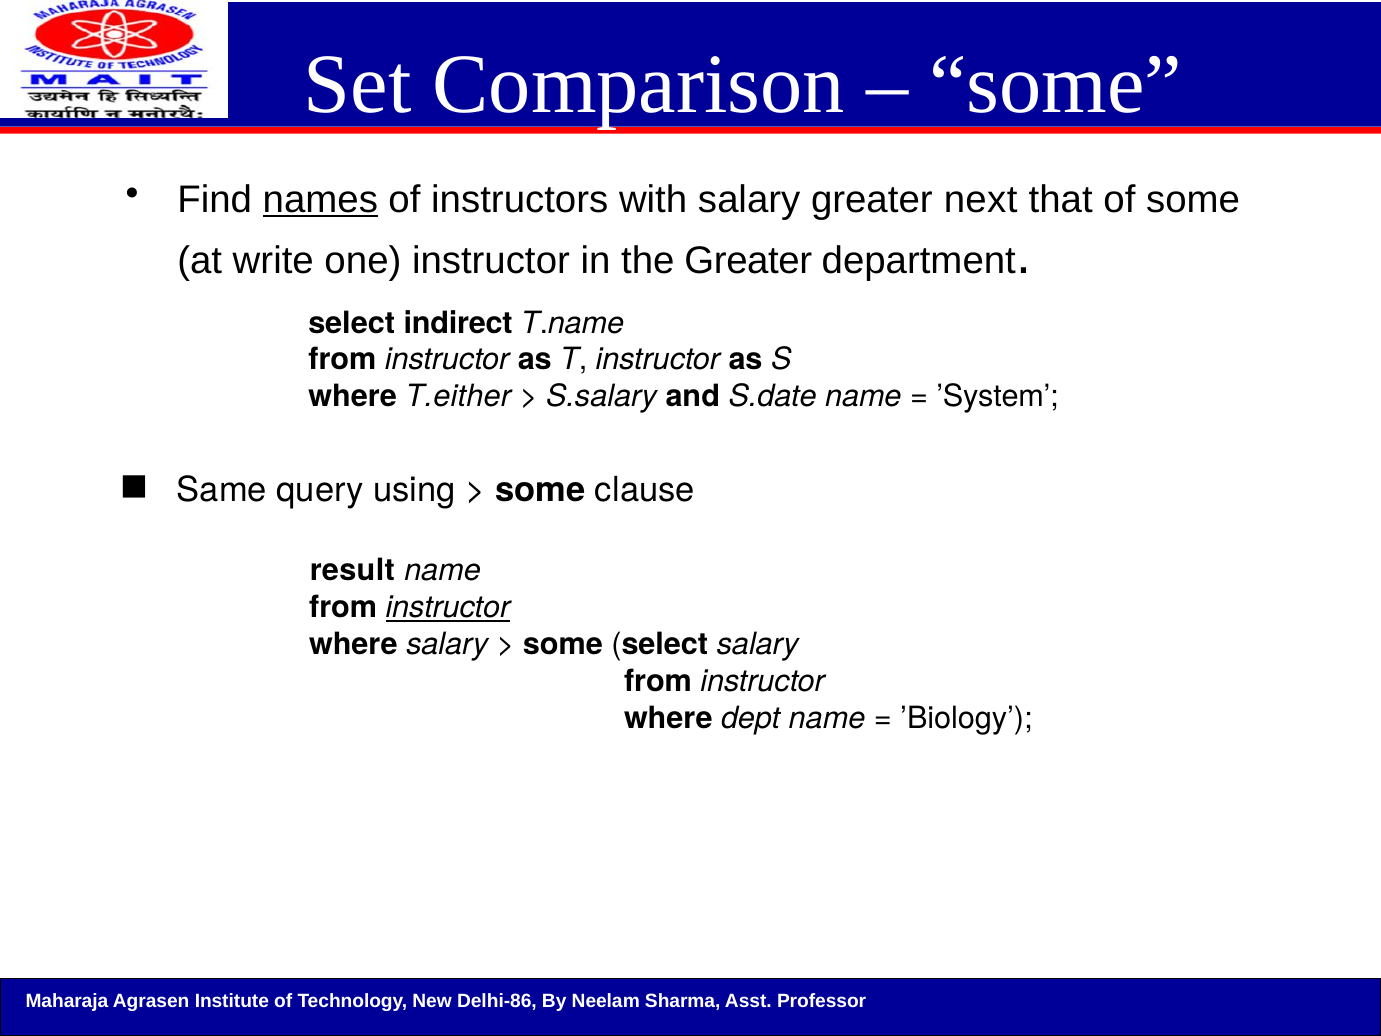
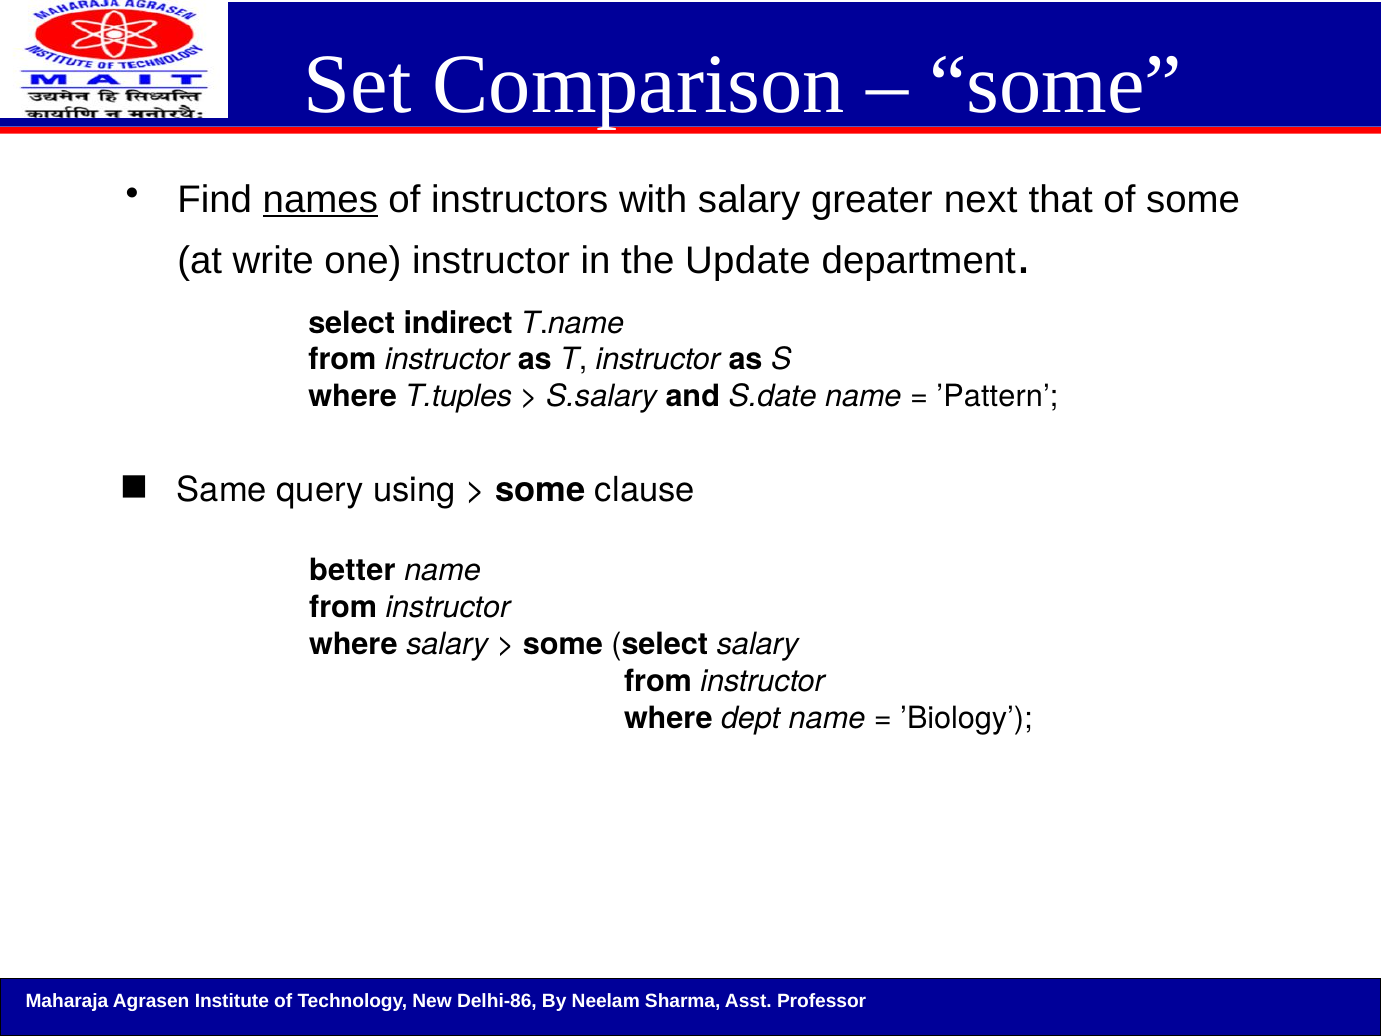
the Greater: Greater -> Update (748, 261)
T.either: T.either -> T.tuples (459, 397)
’System: ’System -> ’Pattern (997, 397)
result: result -> better (352, 571)
instructor underline: present -> none (448, 607)
